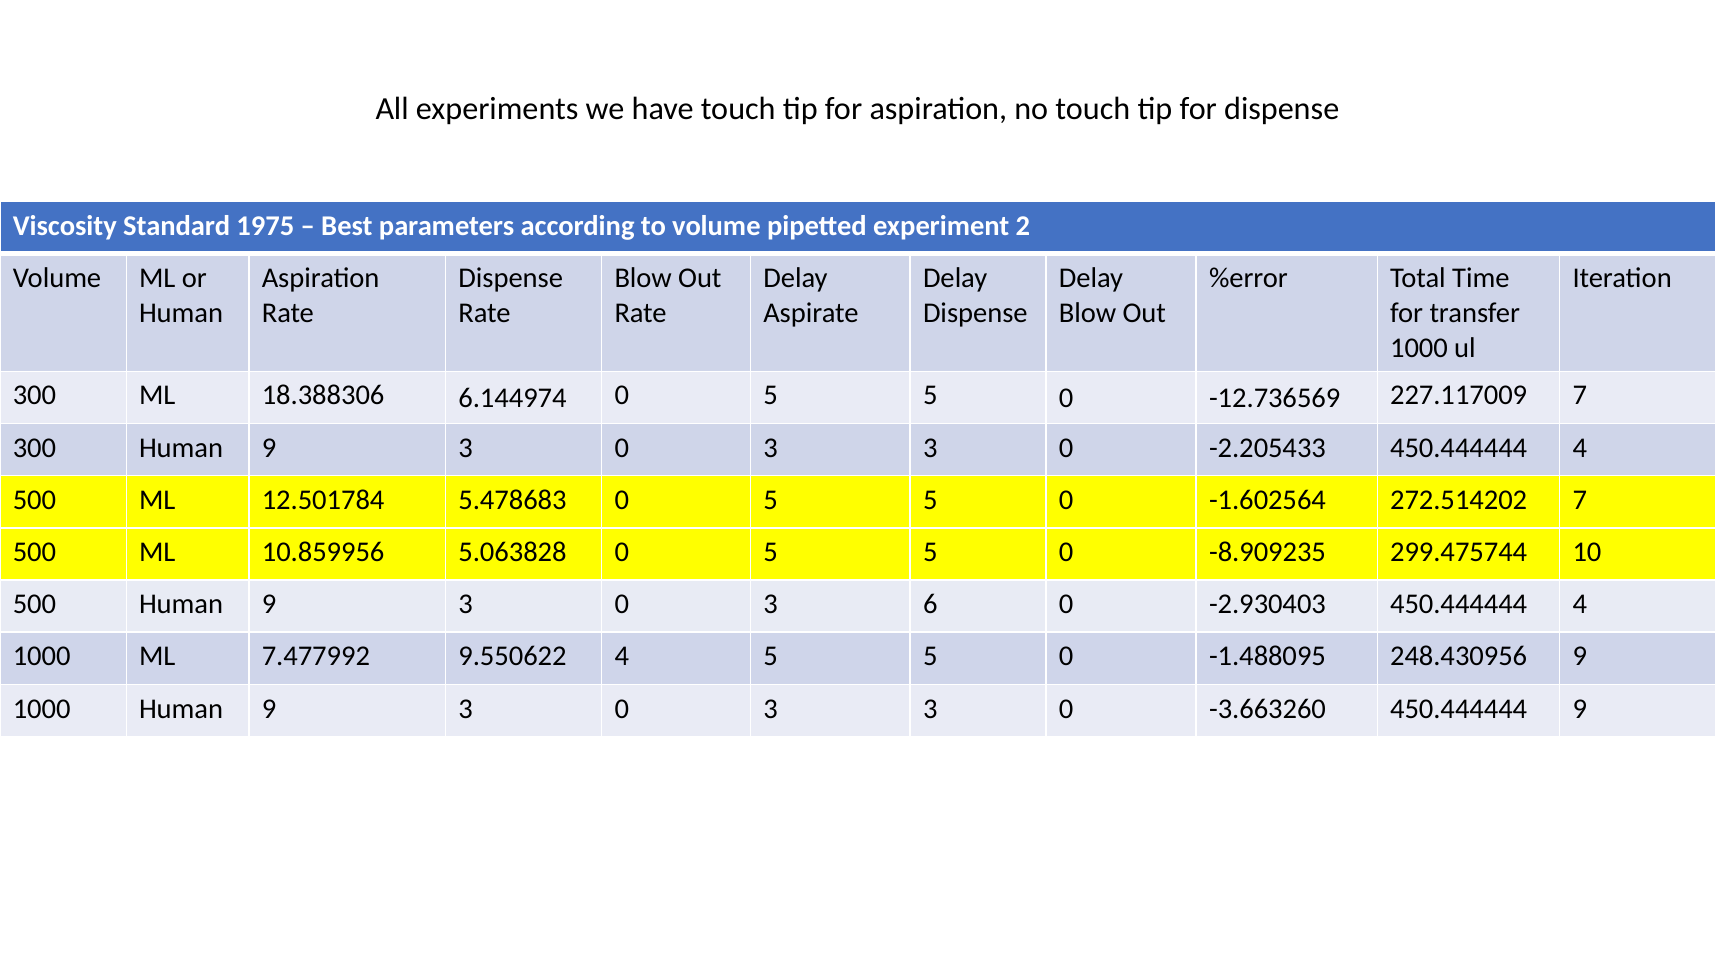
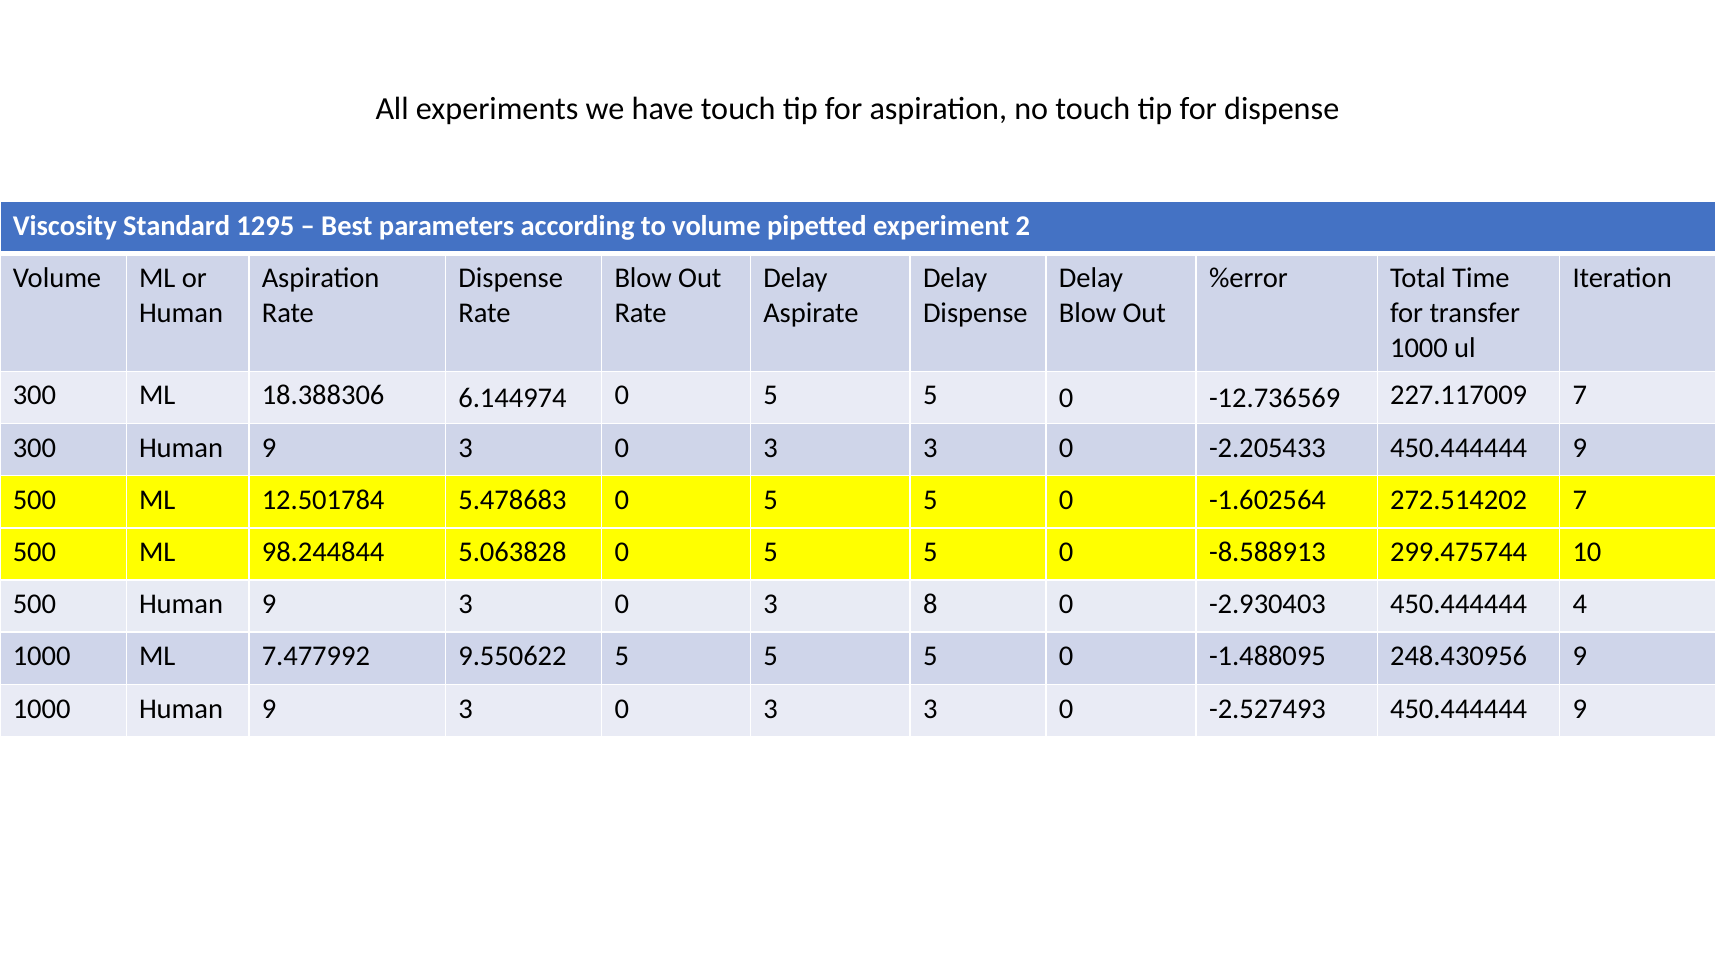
1975: 1975 -> 1295 (265, 226)
-2.205433 450.444444 4: 4 -> 9 (1580, 448)
10.859956: 10.859956 -> 98.244844 (323, 552)
-8.909235: -8.909235 -> -8.588913 (1267, 552)
6: 6 -> 8 (930, 604)
9.550622 4: 4 -> 5 (622, 657)
-3.663260: -3.663260 -> -2.527493 (1267, 709)
